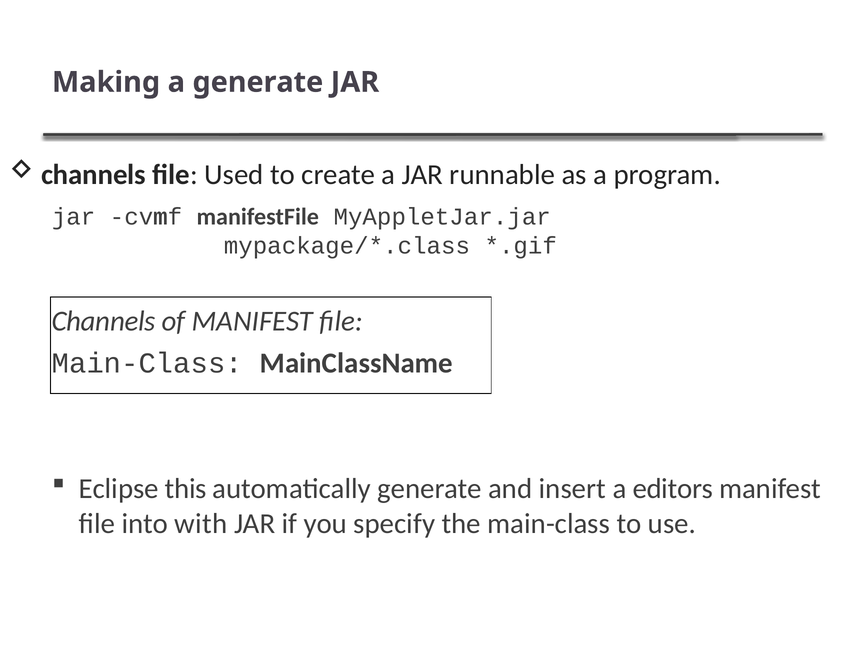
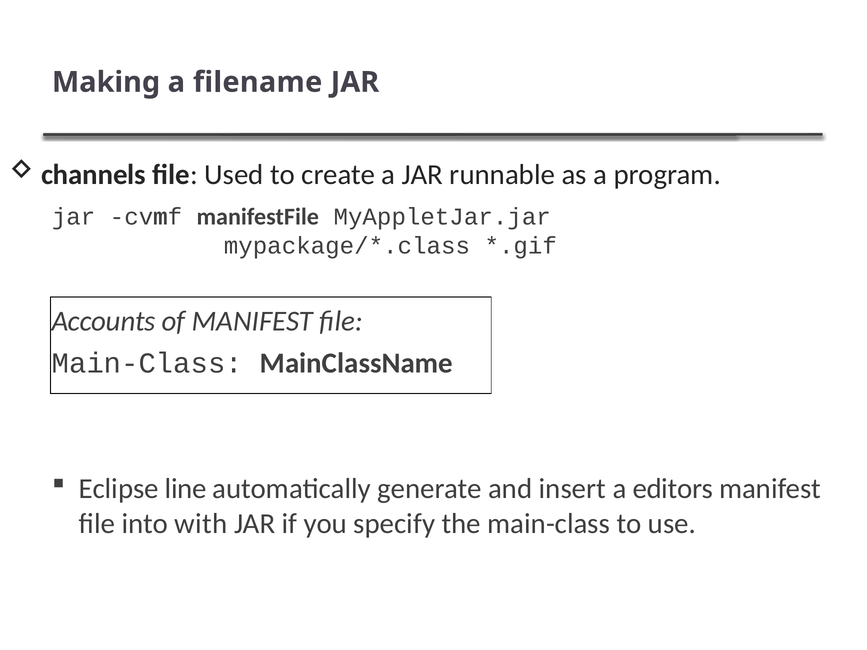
a generate: generate -> filename (258, 82)
Channels: Channels -> Accounts (104, 321)
this: this -> line (186, 489)
